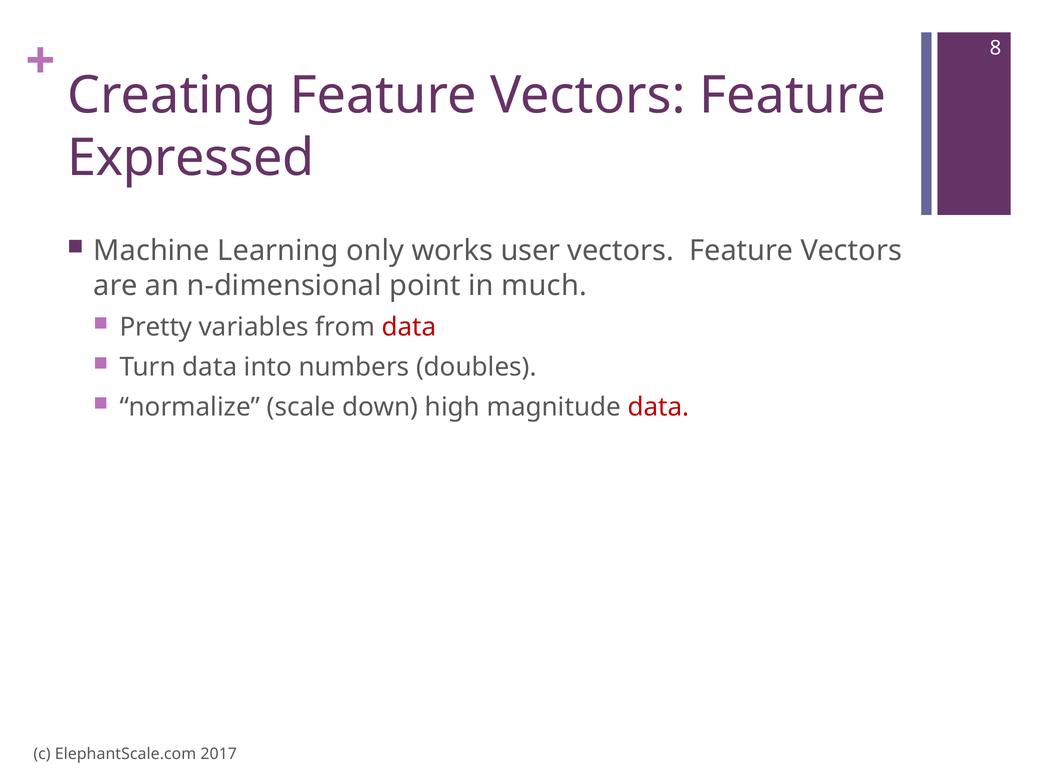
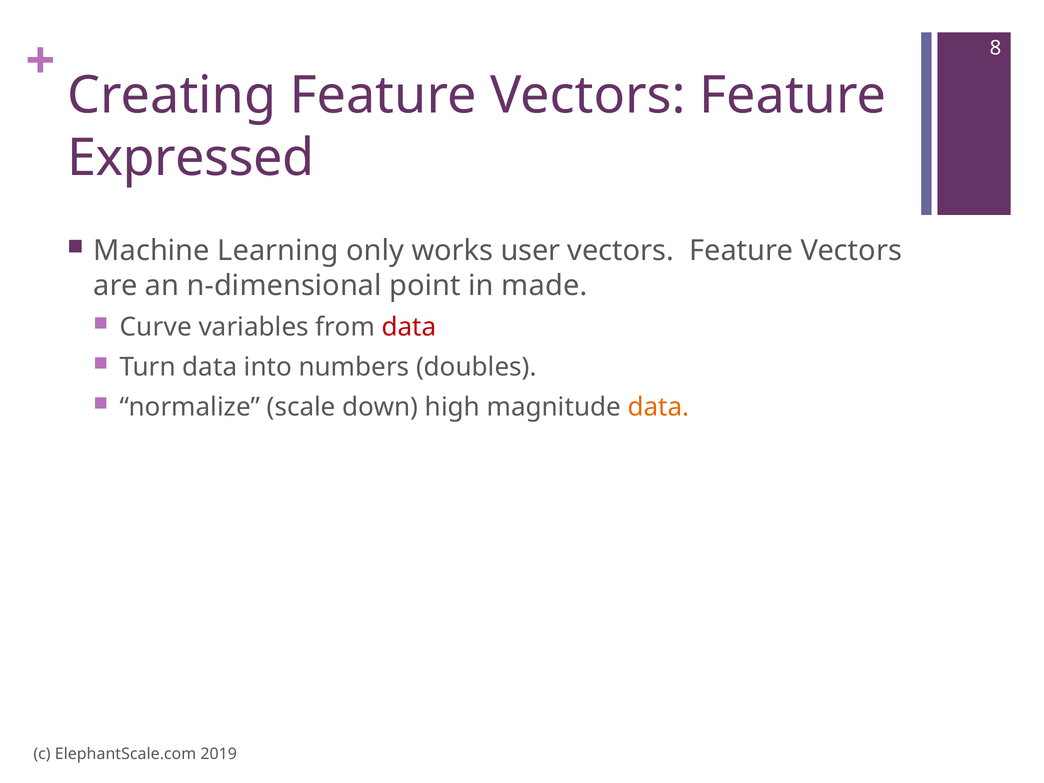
much: much -> made (544, 286)
Pretty: Pretty -> Curve (156, 327)
data colour: red -> orange (659, 407)
2017: 2017 -> 2019 (219, 754)
